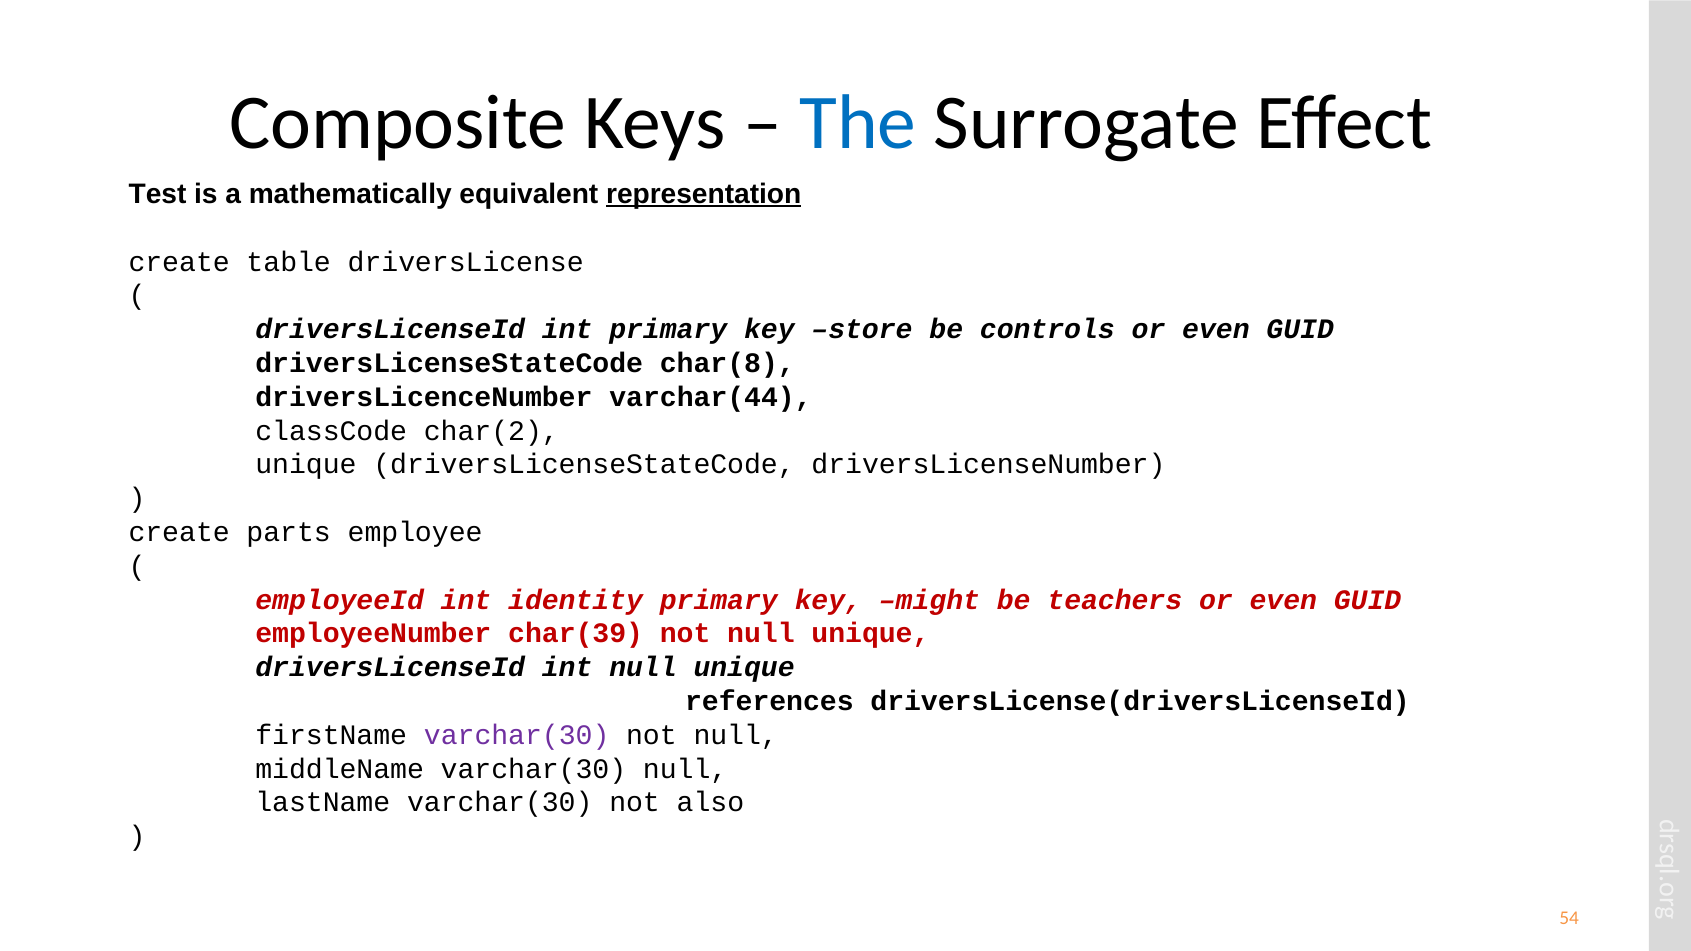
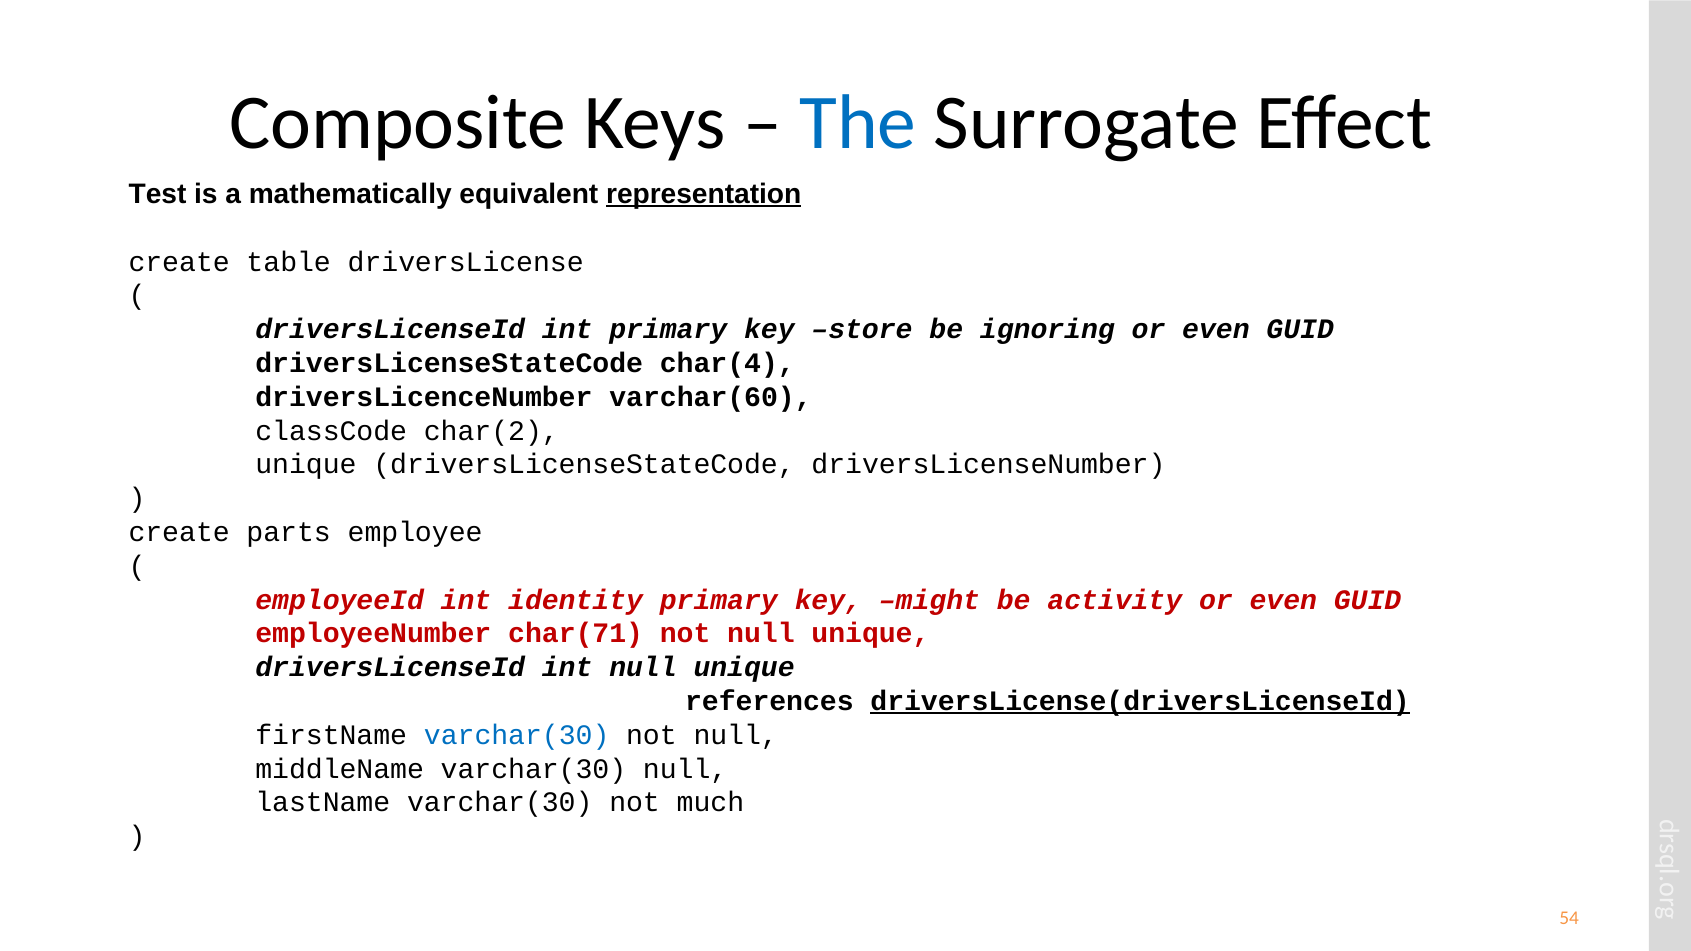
controls: controls -> ignoring (1047, 329)
char(8: char(8 -> char(4 (727, 363)
varchar(44: varchar(44 -> varchar(60 (711, 397)
teachers: teachers -> activity (1115, 600)
char(39: char(39 -> char(71 (576, 634)
driversLicense(driversLicenseId underline: none -> present (1140, 701)
varchar(30 colour: purple -> blue (517, 735)
also: also -> much (710, 803)
